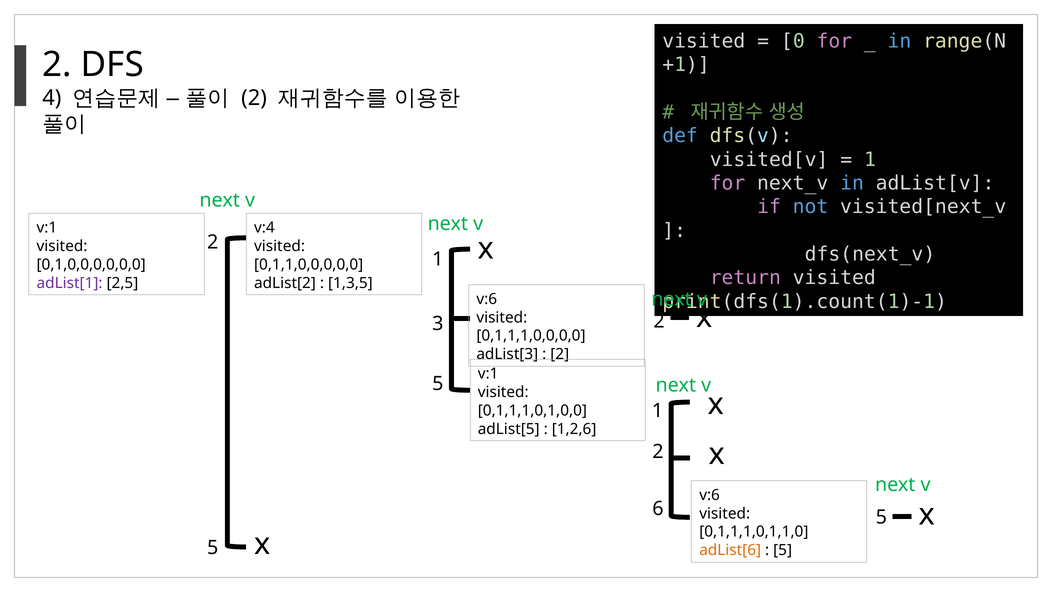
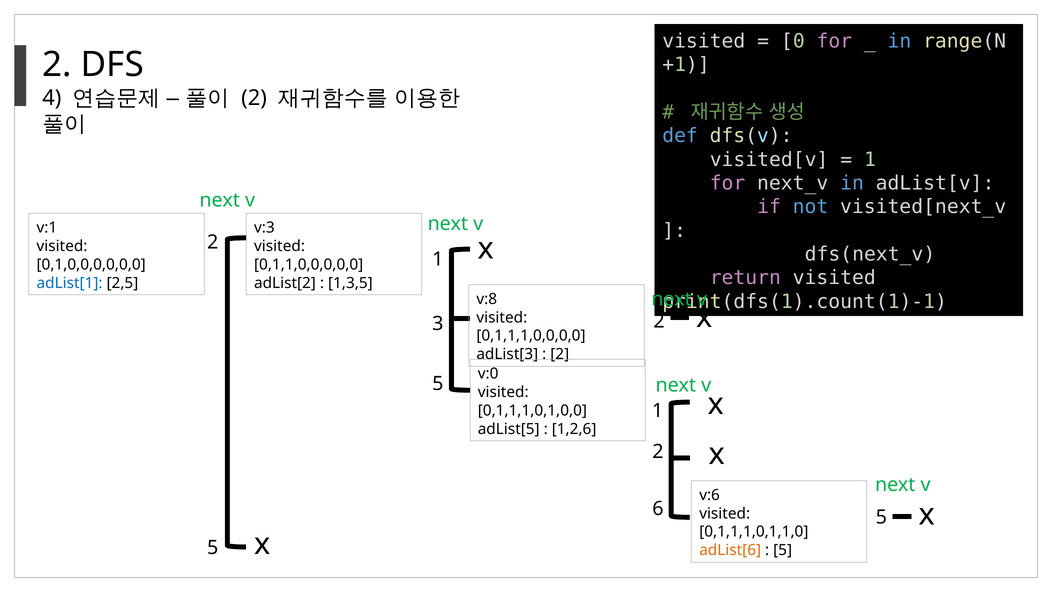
v:4: v:4 -> v:3 (264, 228)
adList[1 colour: purple -> blue (70, 283)
v:6: v:6 -> v:8 (487, 299)
v:1: v:1 -> v:0 (488, 374)
